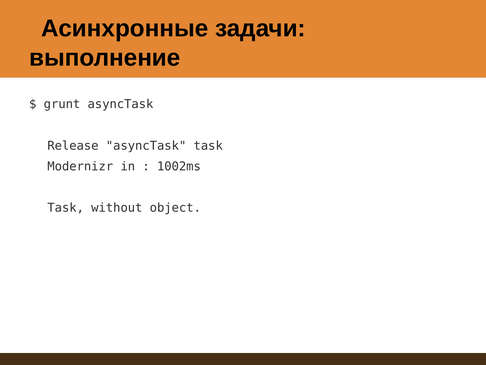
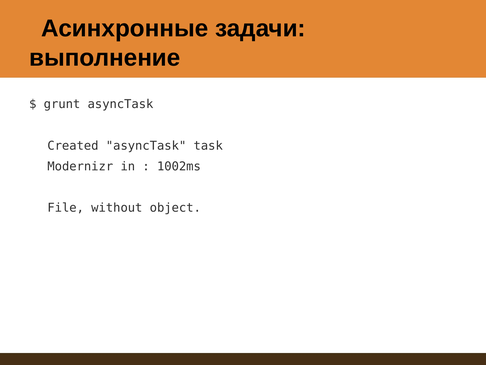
Release: Release -> Created (73, 146)
Task: Task -> File (66, 208)
